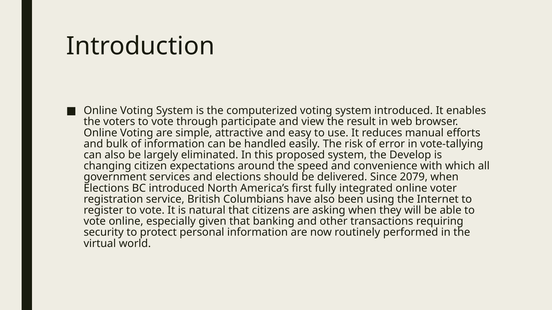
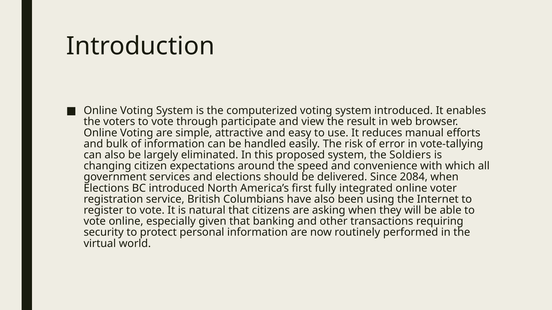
Develop: Develop -> Soldiers (410, 155)
2079: 2079 -> 2084 (414, 177)
